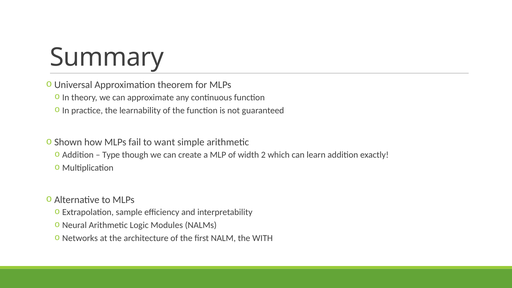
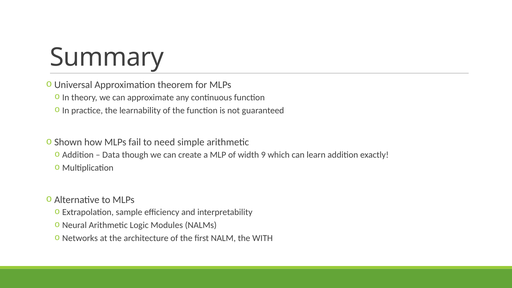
want: want -> need (165, 142)
Type: Type -> Data (111, 155)
2: 2 -> 9 (263, 155)
